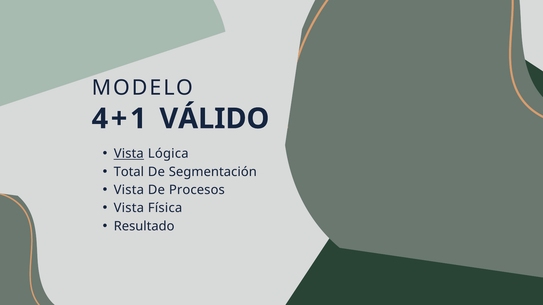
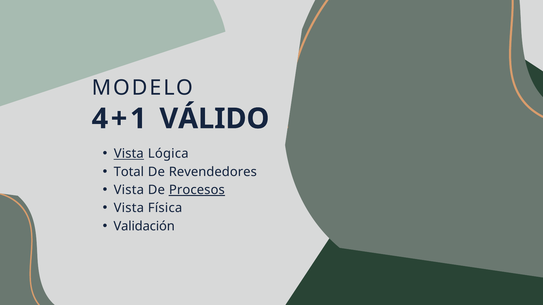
Segmentación: Segmentación -> Revendedores (213, 172)
Procesos underline: none -> present (197, 190)
Resultado: Resultado -> Validación (144, 226)
